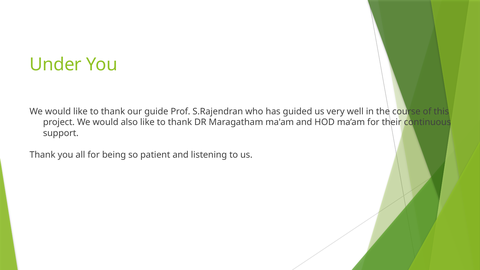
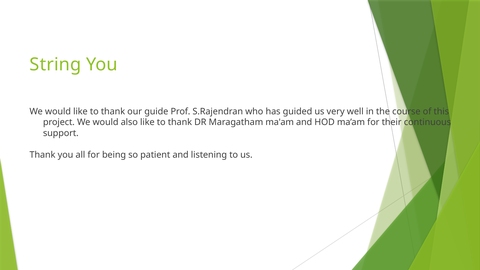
Under: Under -> String (55, 65)
